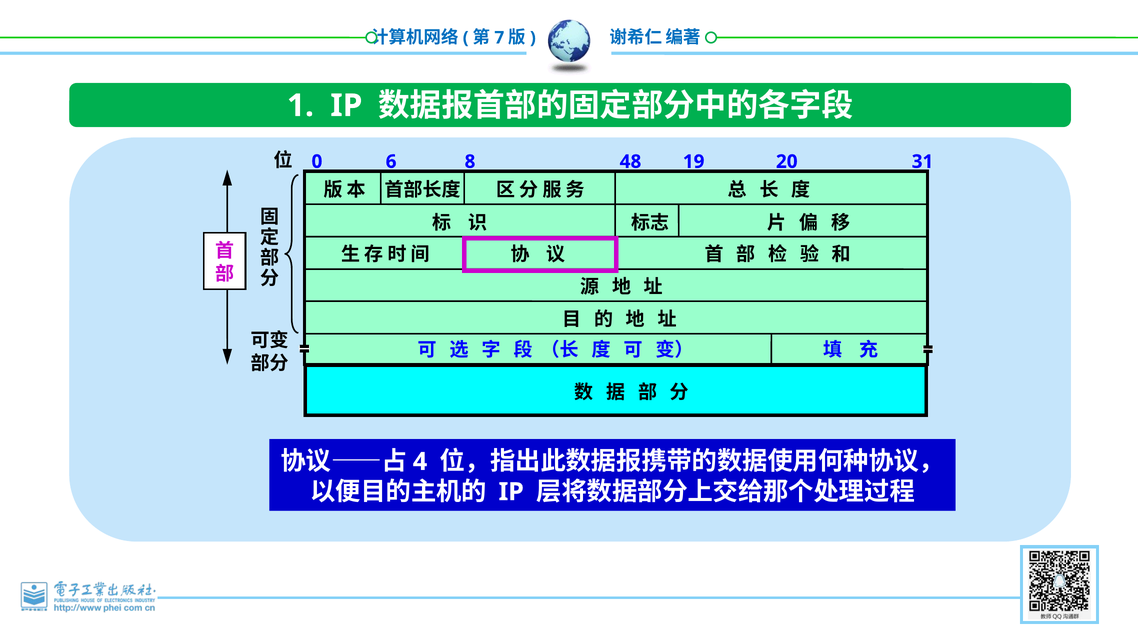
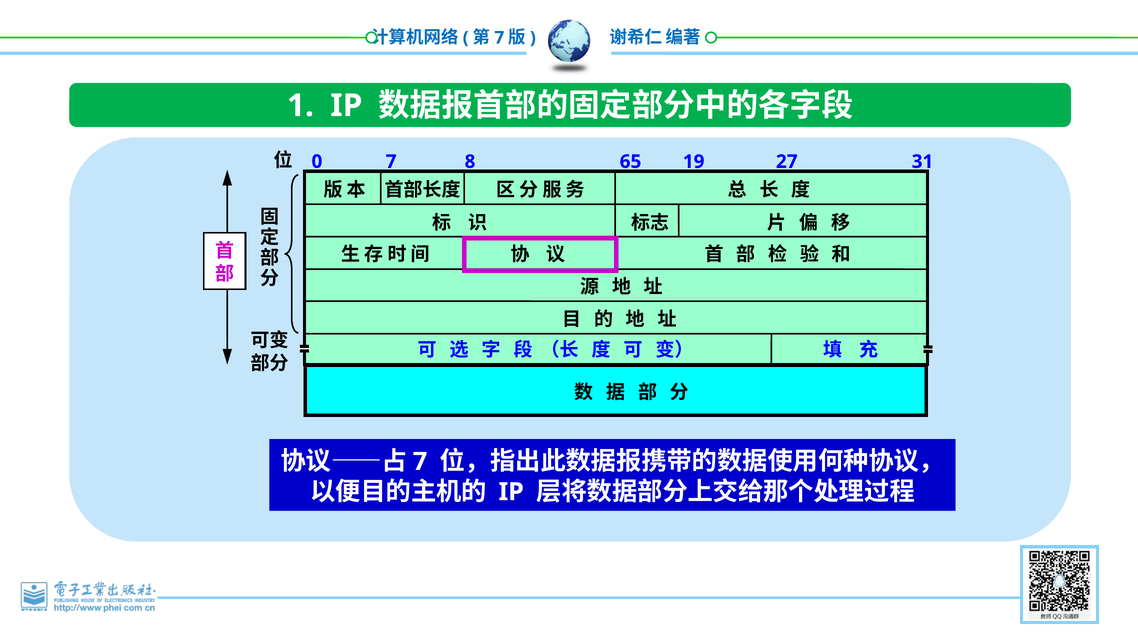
0 6: 6 -> 7 (391, 162)
48: 48 -> 65 (630, 162)
20: 20 -> 27 (787, 162)
4: 4 -> 7 (420, 462)
